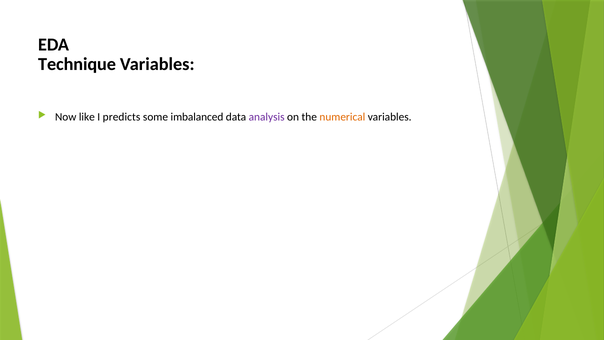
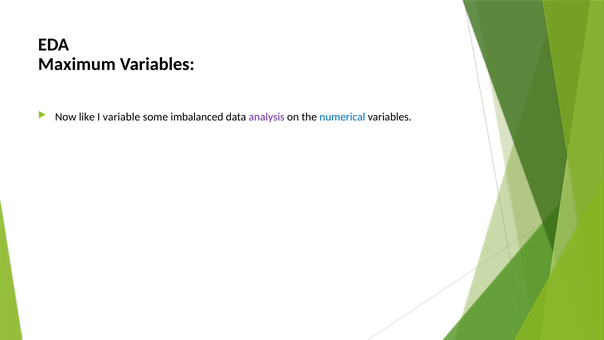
Technique: Technique -> Maximum (77, 64)
predicts: predicts -> variable (122, 117)
numerical colour: orange -> blue (342, 117)
